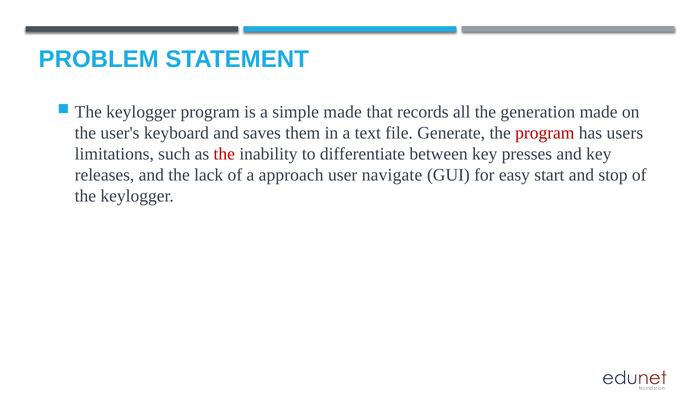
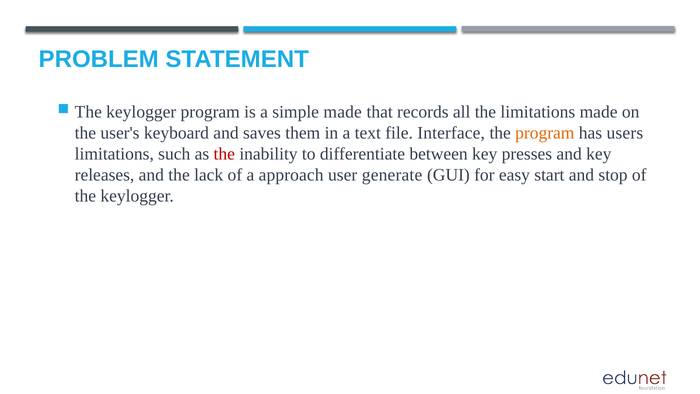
the generation: generation -> limitations (538, 112)
Generate: Generate -> Interface (451, 133)
program colour: red -> orange (545, 133)
navigate: navigate -> generate (392, 175)
